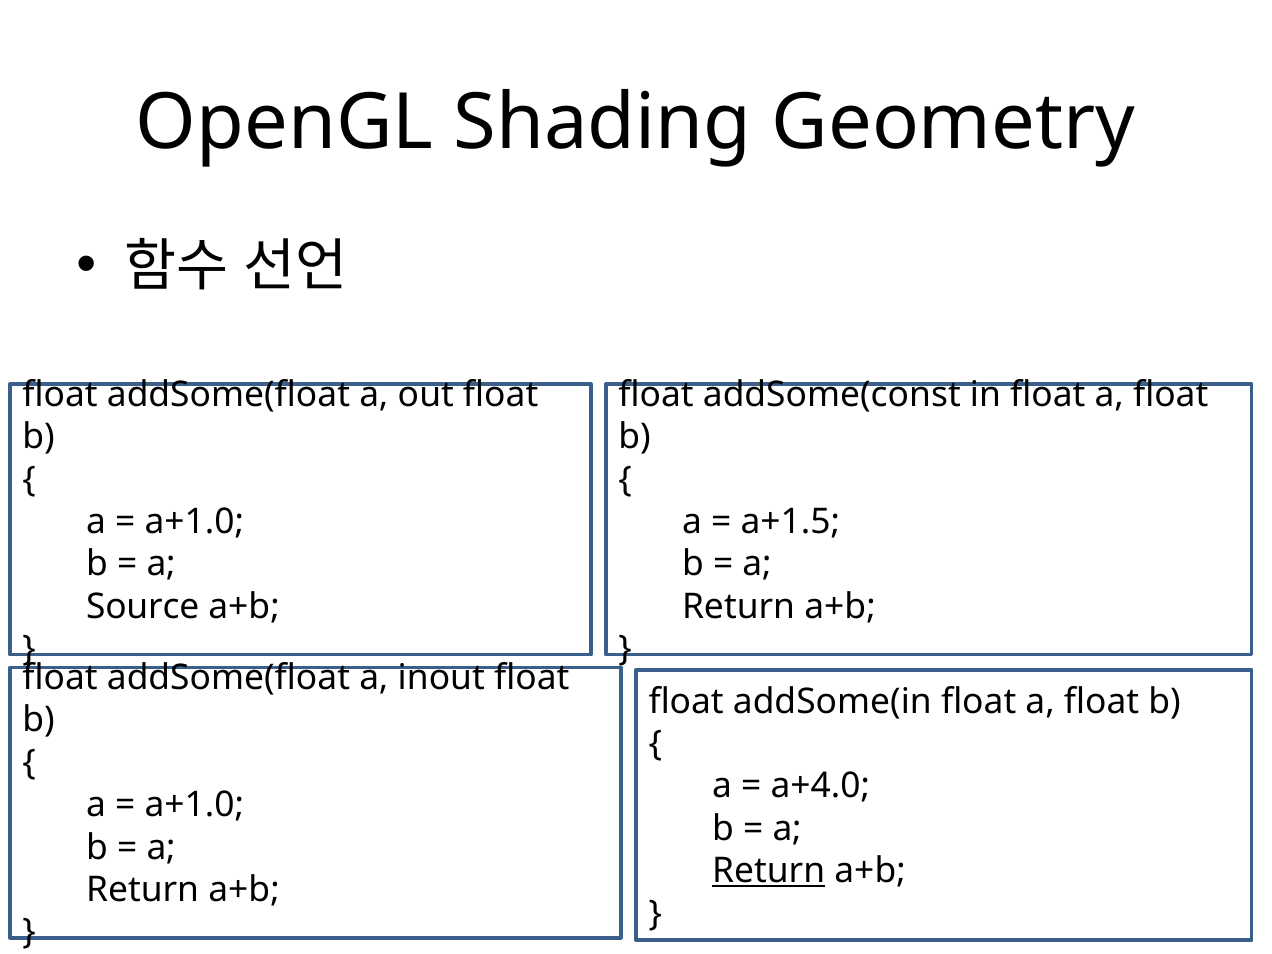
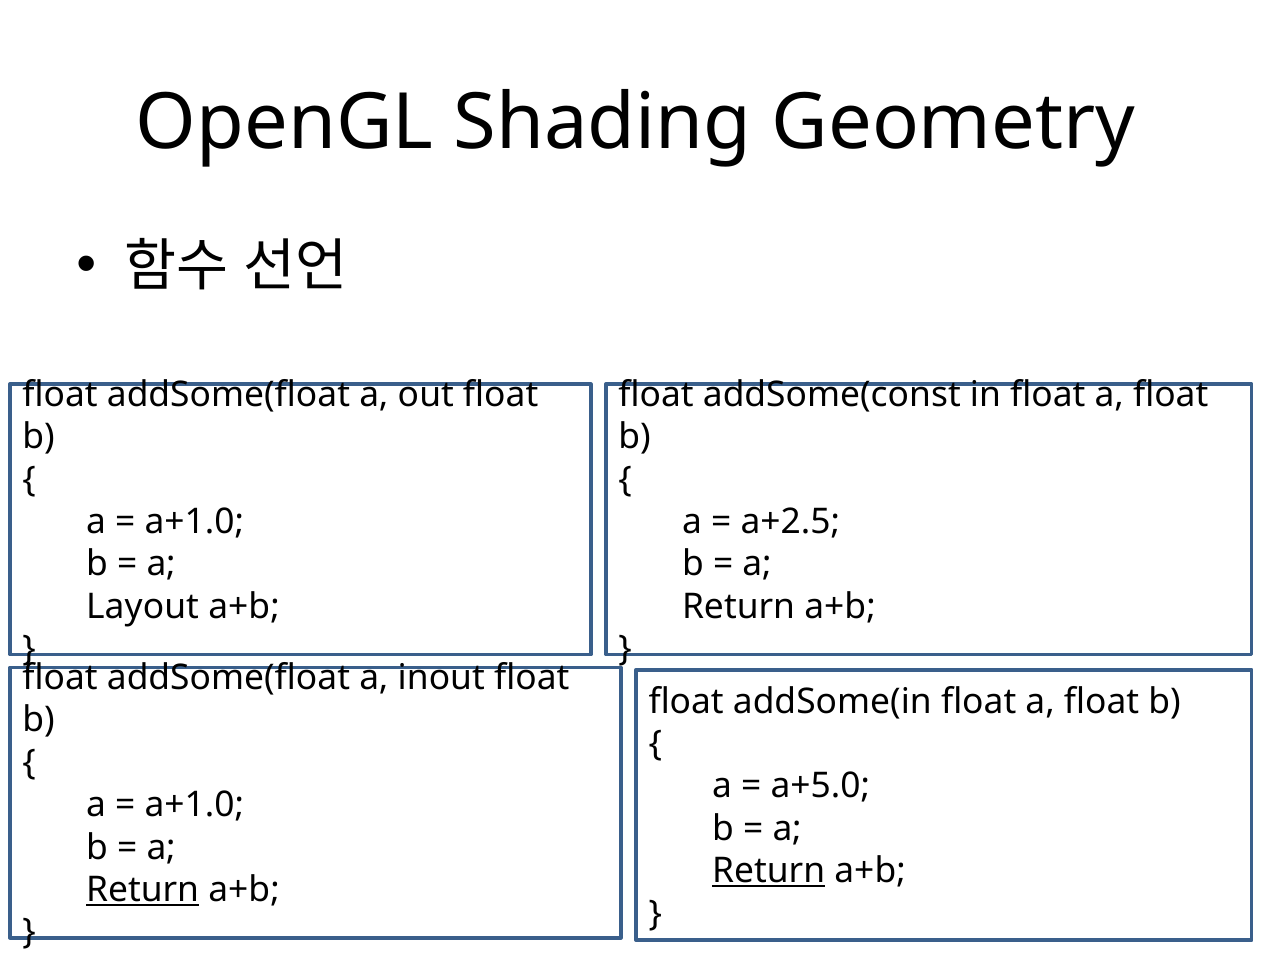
a+1.5: a+1.5 -> a+2.5 (790, 522)
Source: Source -> Layout (143, 607)
a+4.0: a+4.0 -> a+5.0 (820, 786)
Return underline: none -> present (143, 890)
